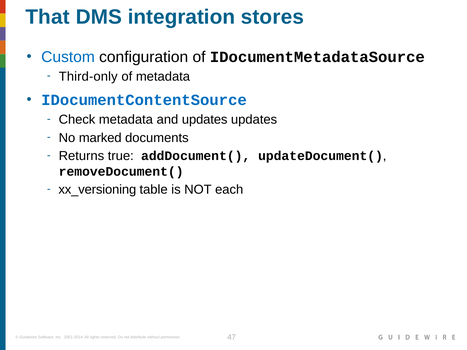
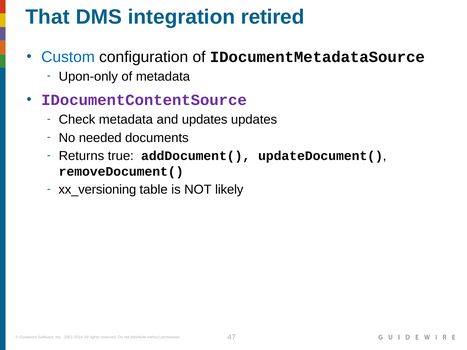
stores: stores -> retired (273, 17)
Third-only: Third-only -> Upon-only (88, 77)
IDocumentContentSource colour: blue -> purple (144, 100)
marked: marked -> needed (100, 138)
each: each -> likely (229, 190)
